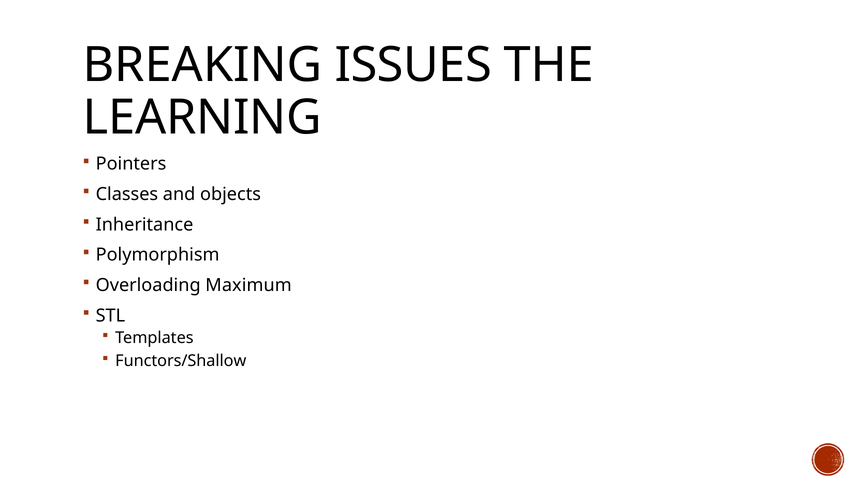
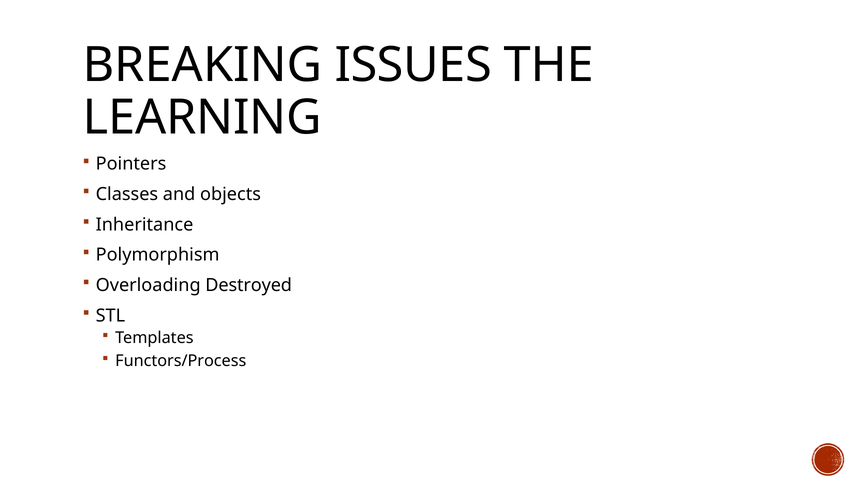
Maximum: Maximum -> Destroyed (249, 285)
Functors/Shallow: Functors/Shallow -> Functors/Process (181, 361)
